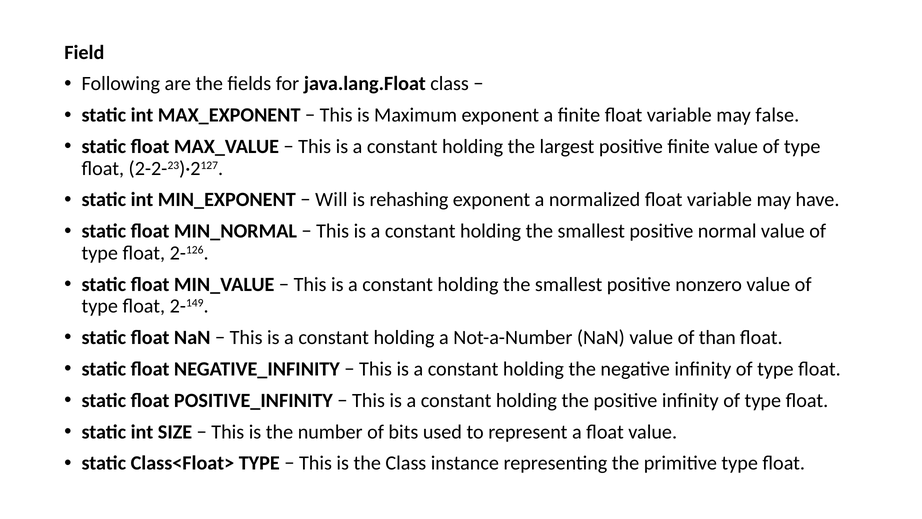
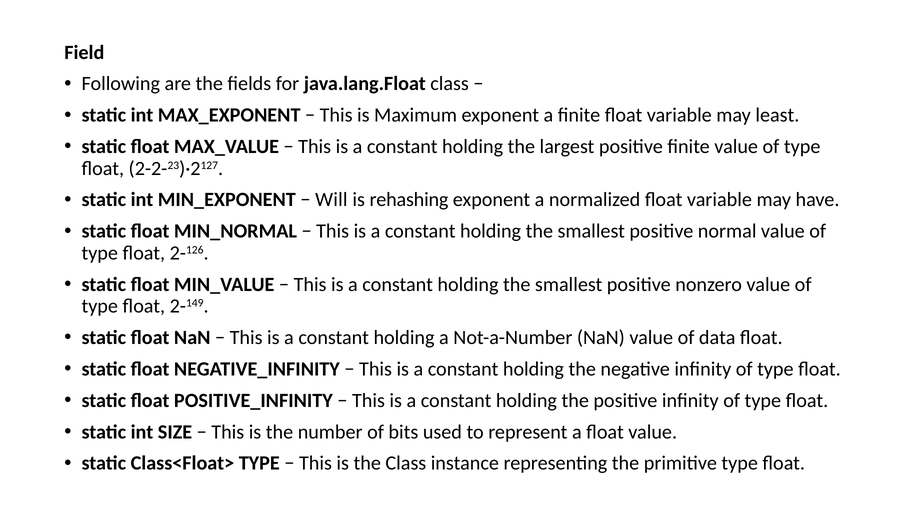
false: false -> least (777, 115)
than: than -> data (717, 337)
